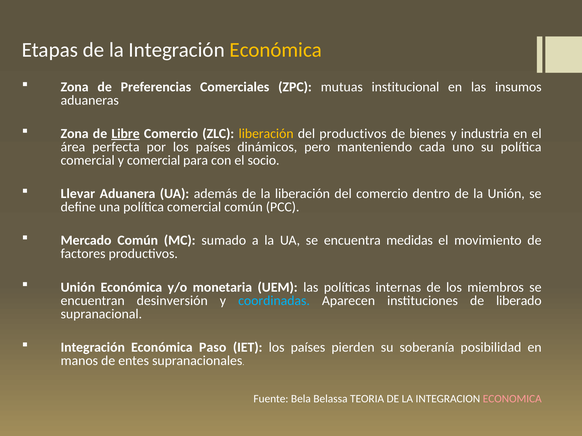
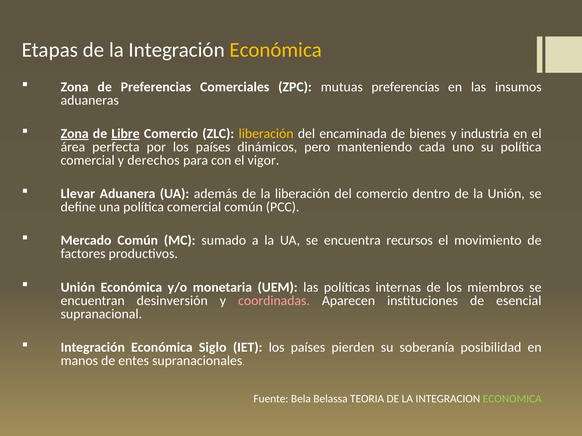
mutuas institucional: institucional -> preferencias (405, 87)
Zona underline: none -> present (75, 134)
del productivos: productivos -> encaminada (353, 134)
y comercial: comercial -> derechos (154, 160)
socio: socio -> vigor (263, 160)
medidas: medidas -> recursos (410, 241)
coordinadas colour: light blue -> pink (274, 301)
liberado: liberado -> esencial (519, 301)
Paso: Paso -> Siglo (213, 348)
ECONOMICA colour: pink -> light green (512, 399)
